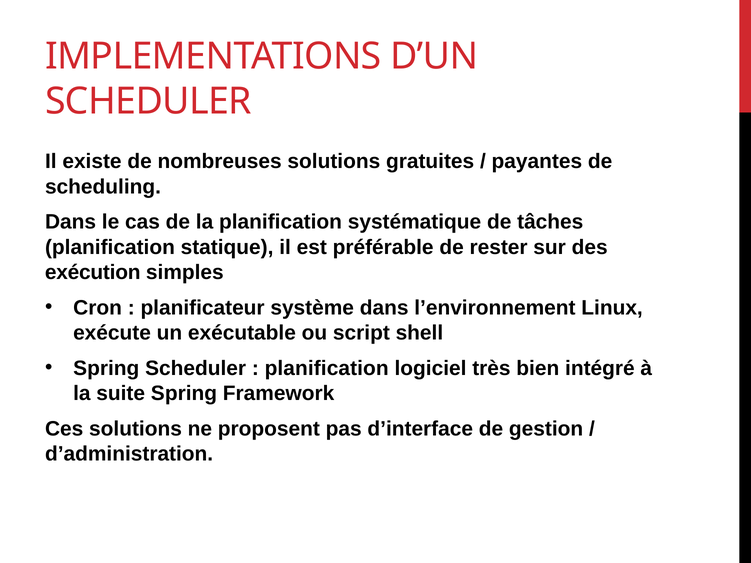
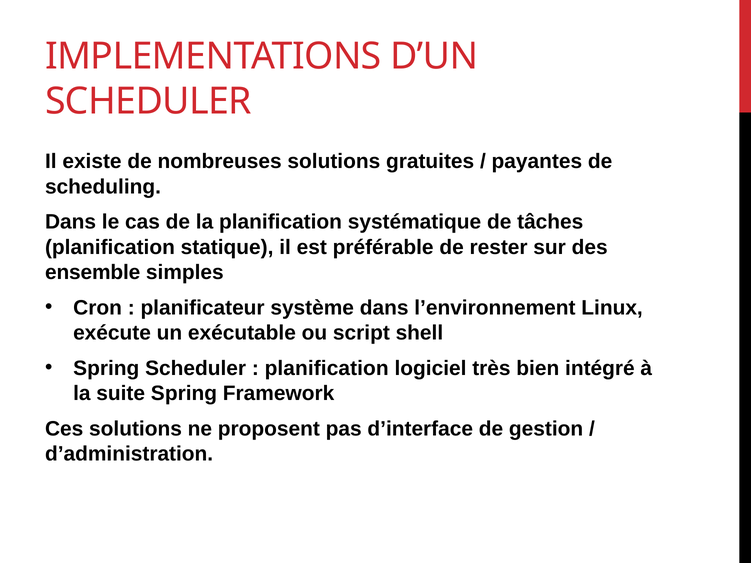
exécution: exécution -> ensemble (93, 272)
